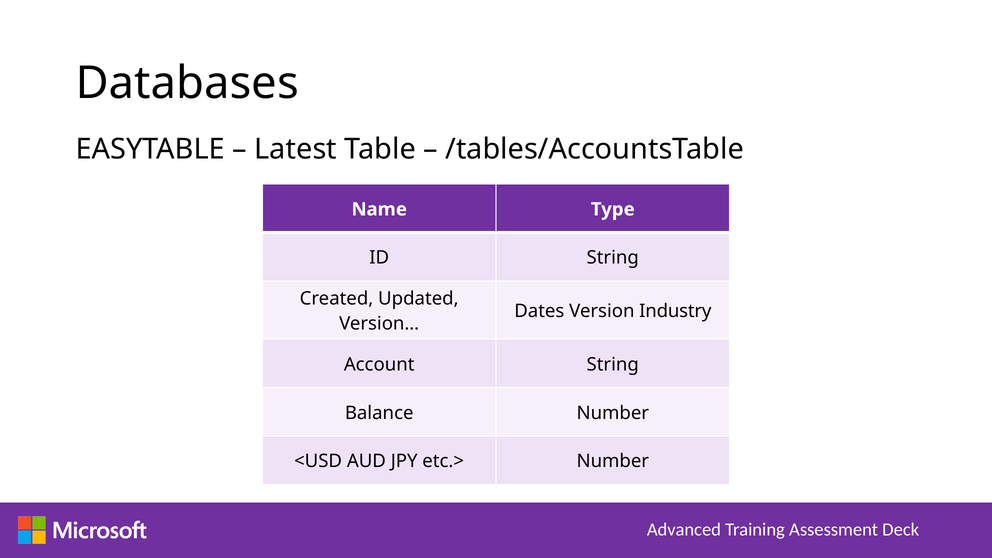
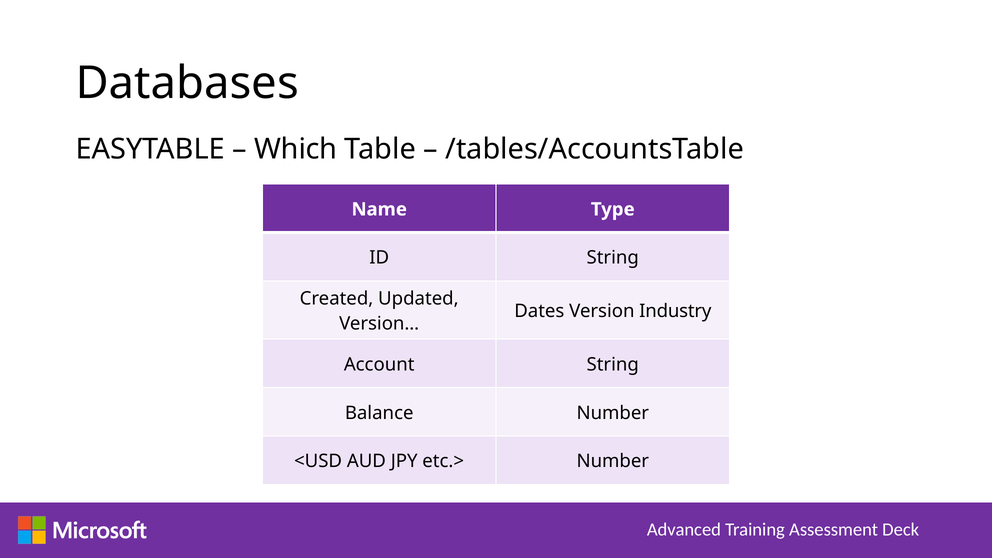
Latest: Latest -> Which (296, 149)
